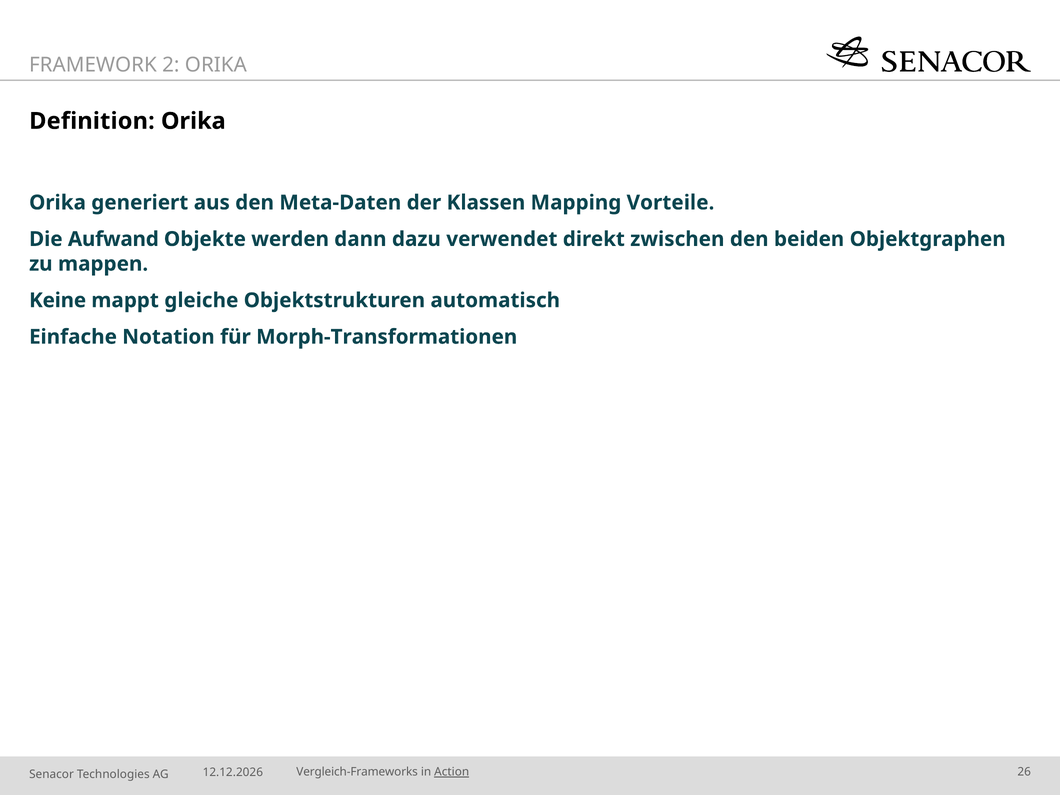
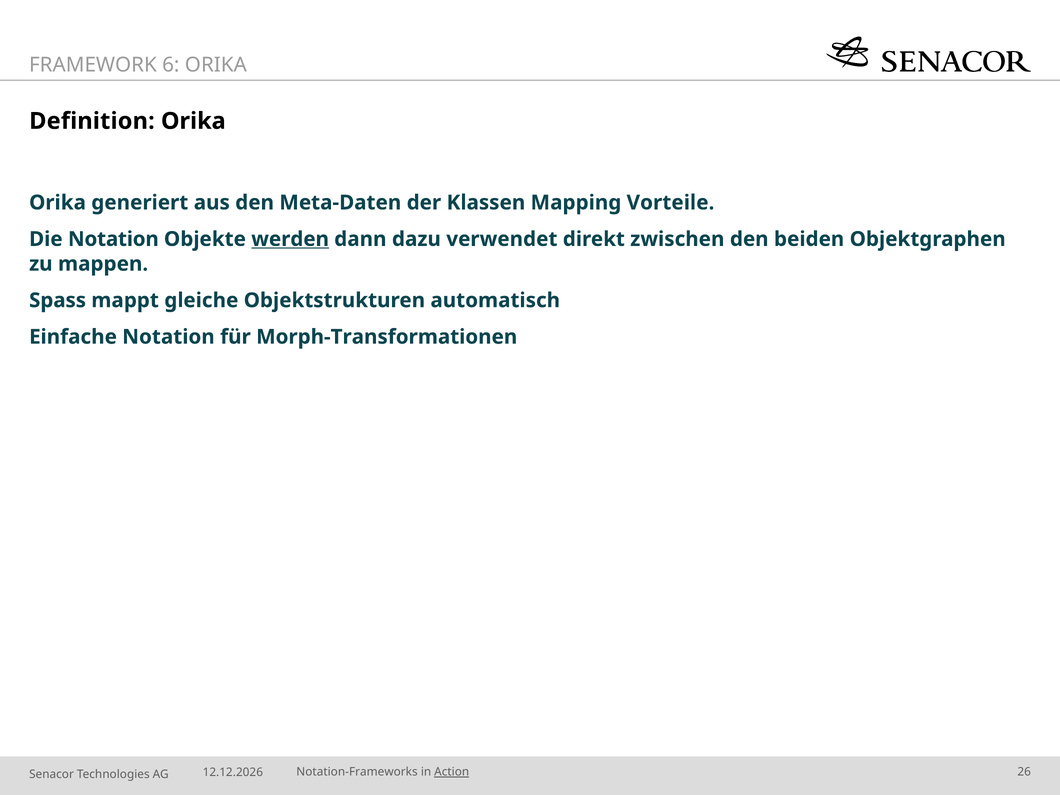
2: 2 -> 6 (171, 65)
Die Aufwand: Aufwand -> Notation (113, 239)
werden underline: none -> present (290, 239)
Keine: Keine -> Spass (58, 300)
Vergleich-Frameworks: Vergleich-Frameworks -> Notation-Frameworks (357, 772)
